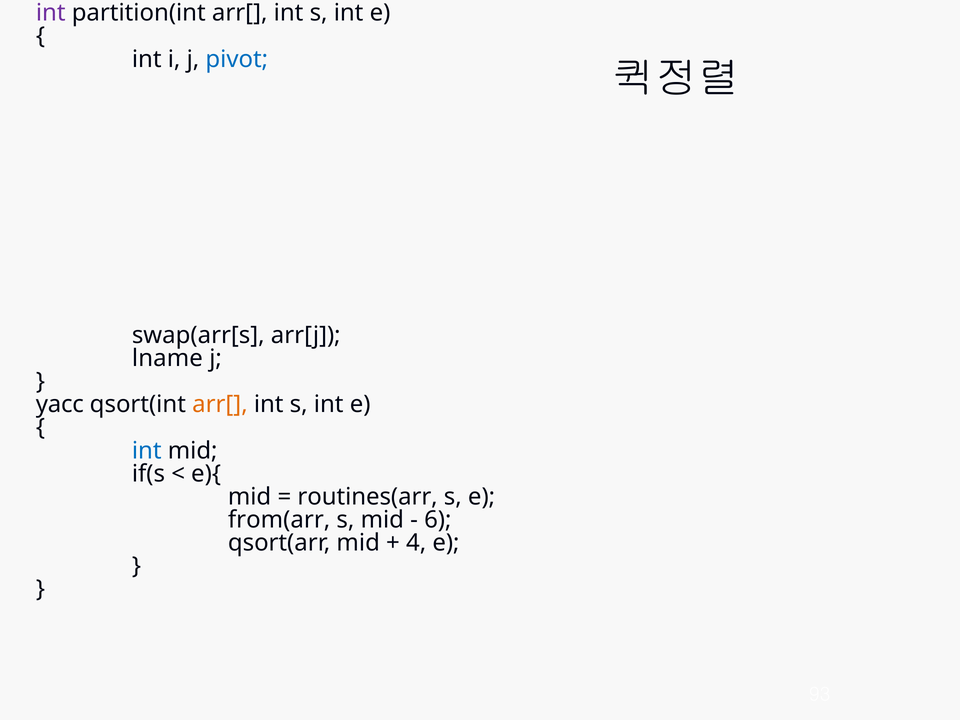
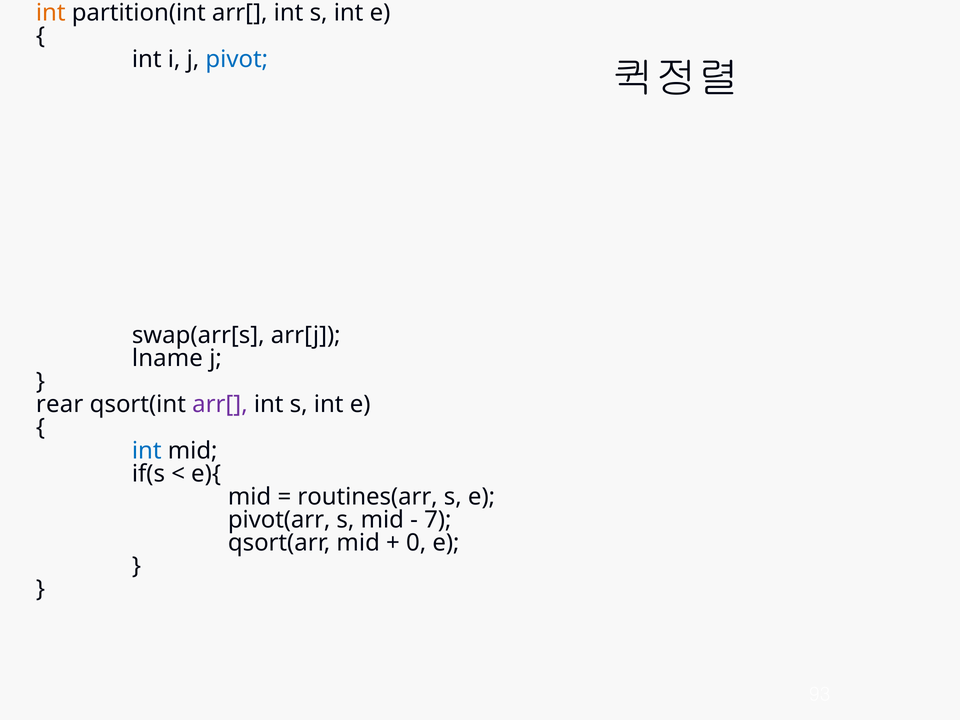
int colour: purple -> orange (51, 13)
yacc: yacc -> rear (60, 405)
arr[ colour: orange -> purple (220, 405)
from(arr: from(arr -> pivot(arr (279, 520)
6: 6 -> 7 (438, 520)
4: 4 -> 0 (416, 543)
